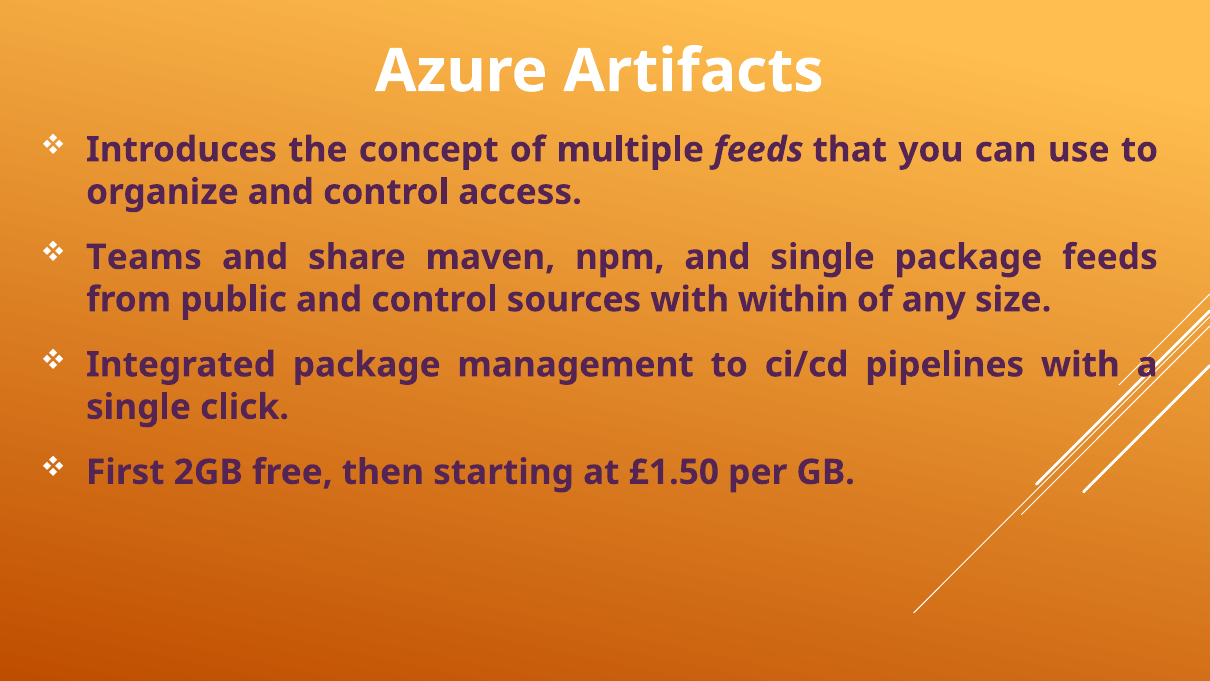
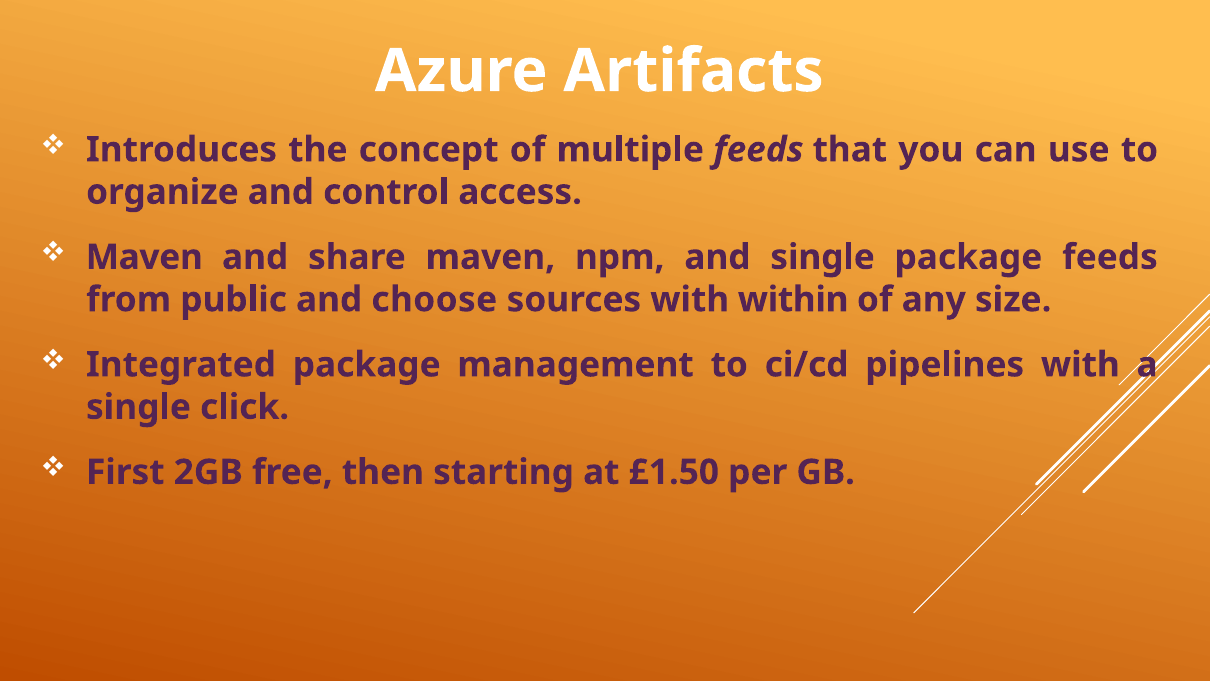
Teams: Teams -> Maven (144, 257)
public and control: control -> choose (434, 299)
